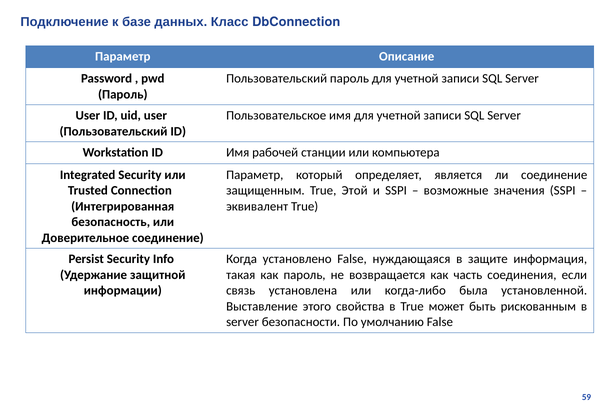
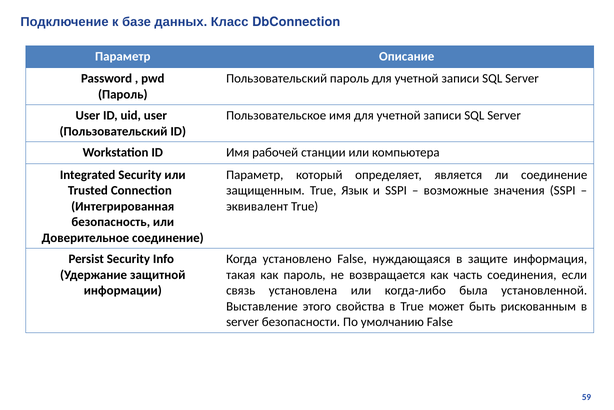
Этой: Этой -> Язык (355, 190)
